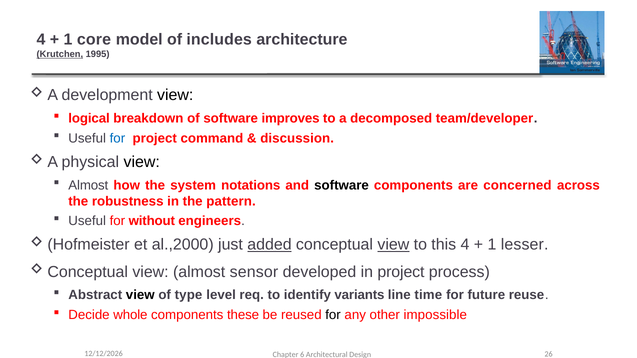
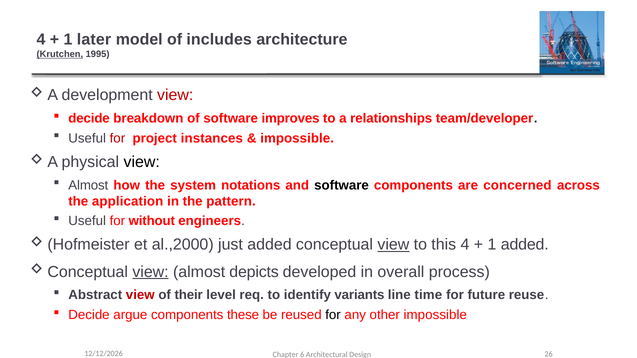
core: core -> later (94, 40)
view colour: black -> red (175, 95)
logical: logical -> decide (89, 118)
decomposed: decomposed -> relationships (391, 118)
for colour: blue -> red (117, 138)
command: command -> instances (212, 138)
discussion: discussion -> impossible (297, 138)
robustness: robustness -> application (128, 201)
added underline: present -> none (269, 245)
1 lesser: lesser -> added (525, 245)
view underline: none -> present (151, 272)
sensor: sensor -> depicts (254, 272)
in project: project -> overall (401, 272)
view colour: black -> red (140, 295)
type: type -> their (189, 295)
whole: whole -> argue (130, 315)
